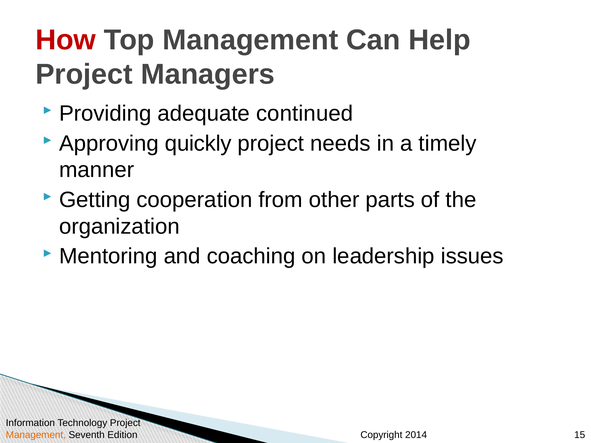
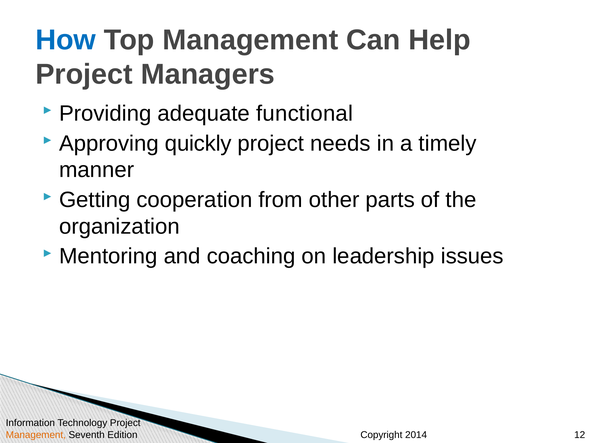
How colour: red -> blue (66, 40)
continued: continued -> functional (305, 114)
15: 15 -> 12 (580, 435)
